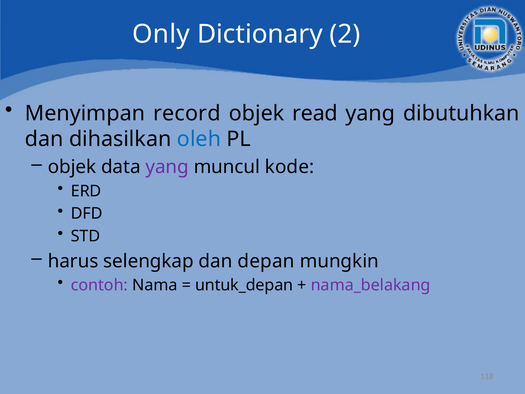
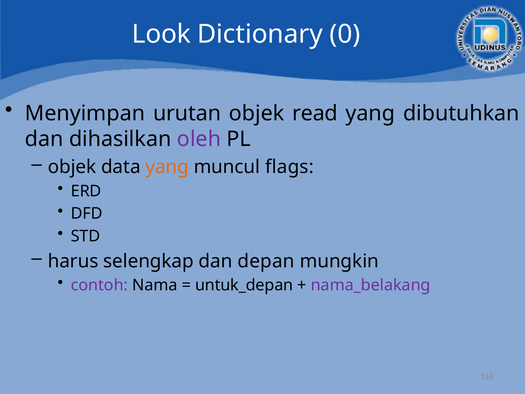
Only: Only -> Look (161, 34)
2: 2 -> 0 (345, 34)
record: record -> urutan (187, 113)
oleh colour: blue -> purple (199, 139)
yang colour: purple -> orange (167, 167)
kode: kode -> flags (289, 167)
